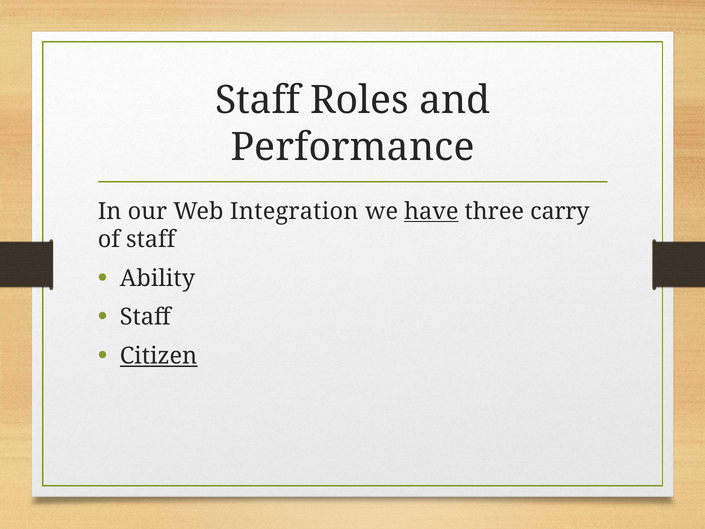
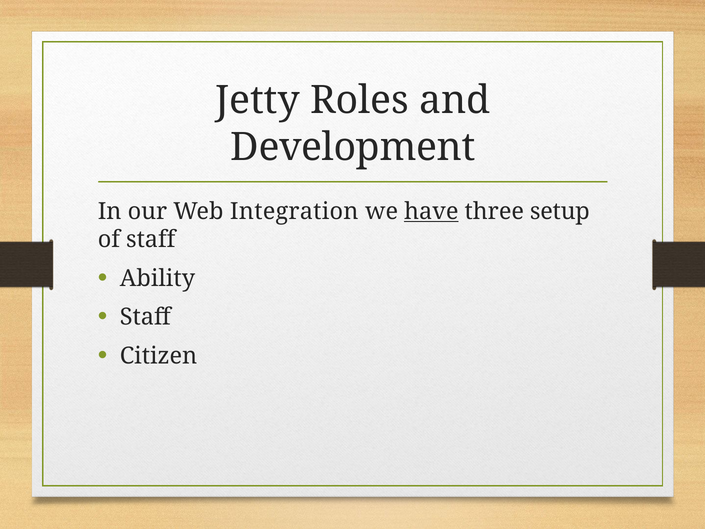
Staff: Staff -> Jetty (258, 100)
Performance: Performance -> Development (353, 147)
carry: carry -> setup (560, 211)
Citizen underline: present -> none (159, 356)
